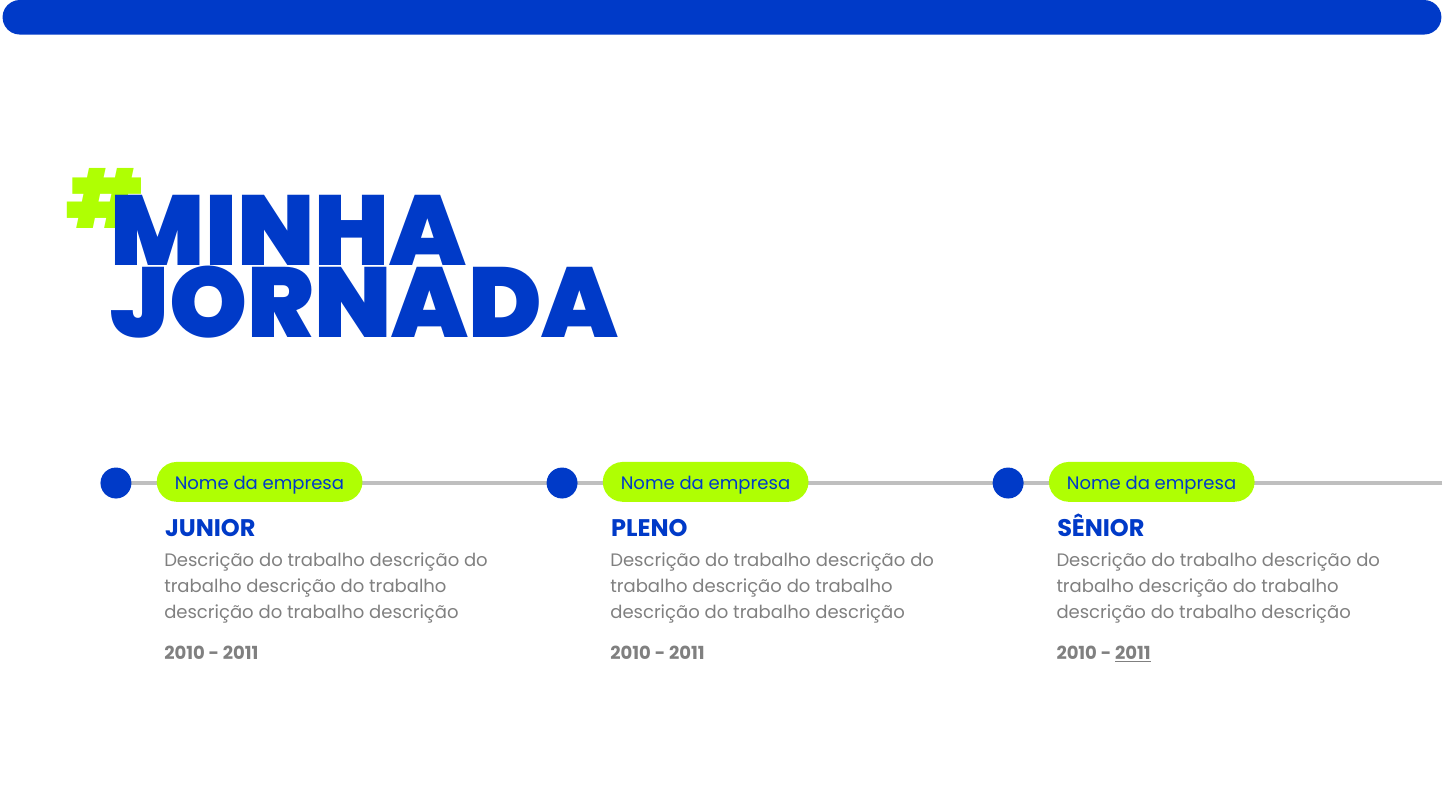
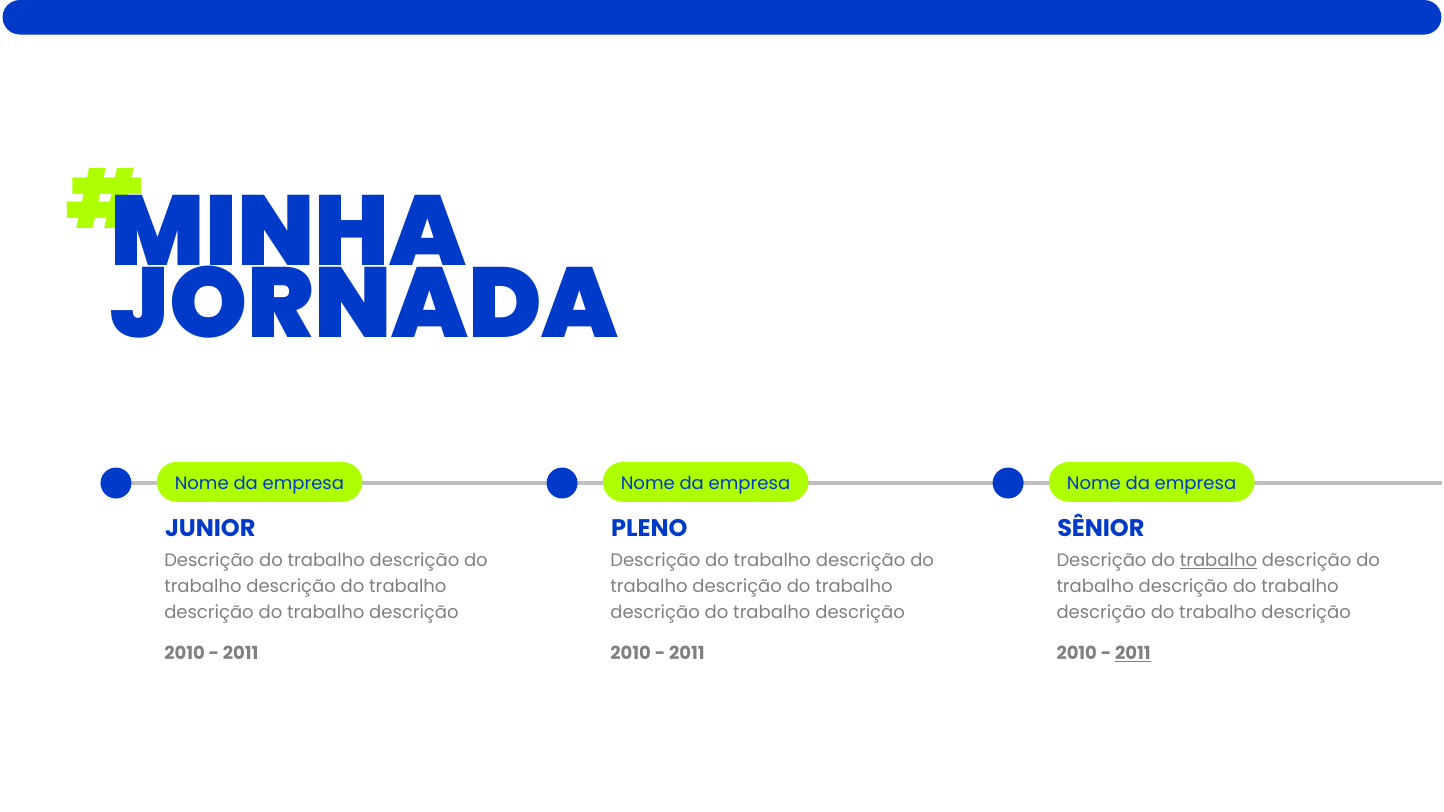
trabalho underline: none -> present (1218, 561)
